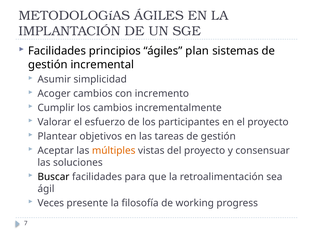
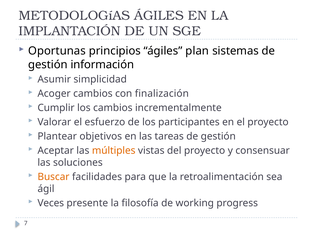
Facilidades: Facilidades -> Oportunas (57, 51)
incremental: incremental -> información (102, 64)
incremento: incremento -> finalización (162, 94)
Buscar colour: black -> orange (54, 177)
